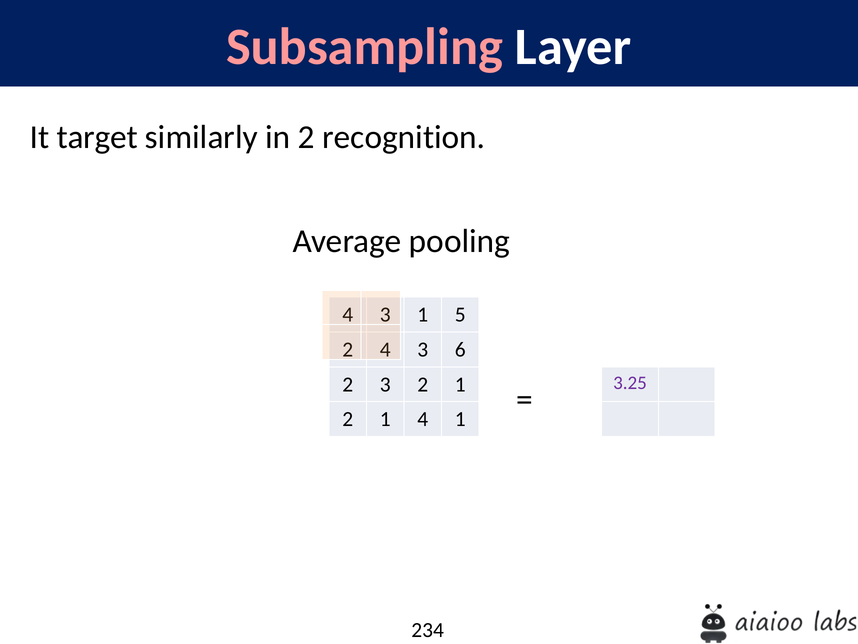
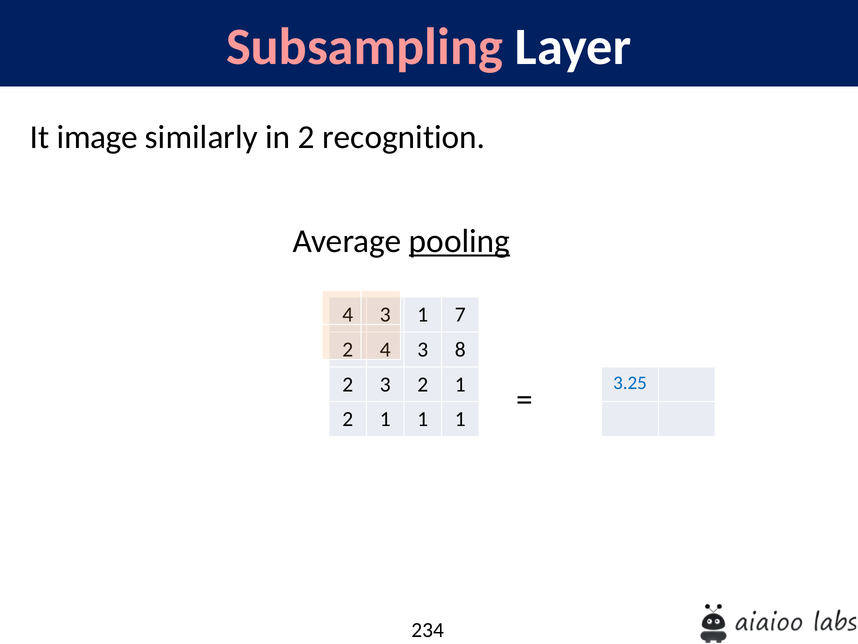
target: target -> image (97, 137)
pooling underline: none -> present (459, 241)
5: 5 -> 7 (460, 315)
6: 6 -> 8 (460, 349)
3.25 colour: purple -> blue (630, 383)
2 1 4: 4 -> 1 (423, 419)
